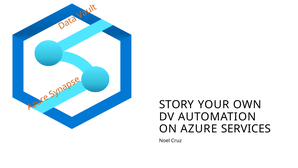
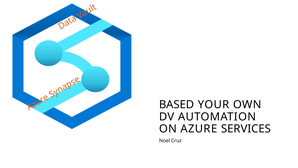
STORY: STORY -> BASED (177, 104)
